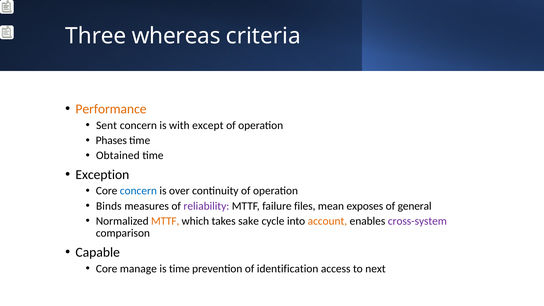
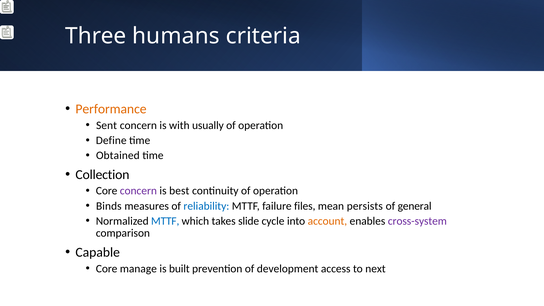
whereas: whereas -> humans (176, 36)
except: except -> usually (208, 125)
Phases: Phases -> Define (111, 140)
Exception: Exception -> Collection (102, 175)
concern colour: blue -> purple (138, 191)
over: over -> best (179, 191)
reliability colour: purple -> blue (206, 206)
exposes: exposes -> persists (365, 206)
MTTF colour: orange -> blue (165, 221)
sake: sake -> slide (249, 221)
is time: time -> built (179, 269)
identification: identification -> development (288, 269)
